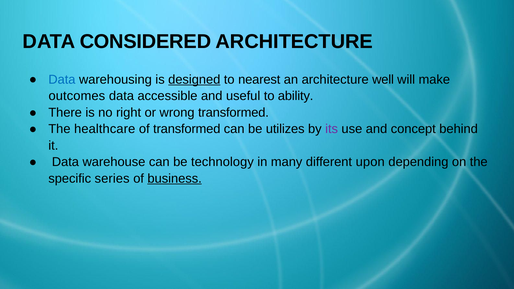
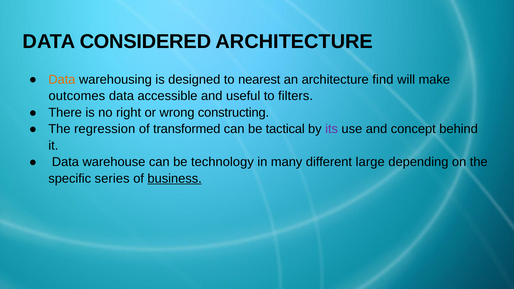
Data colour: blue -> orange (62, 79)
designed underline: present -> none (194, 79)
well: well -> find (383, 79)
ability: ability -> filters (296, 96)
wrong transformed: transformed -> constructing (233, 113)
healthcare: healthcare -> regression (105, 129)
utilizes: utilizes -> tactical (285, 129)
upon: upon -> large (370, 162)
